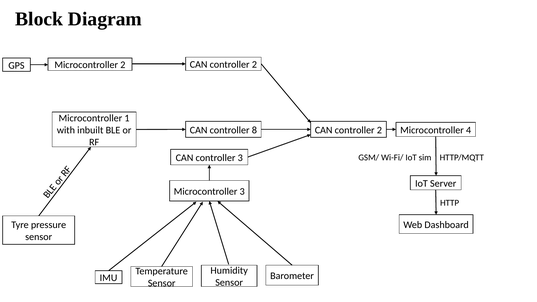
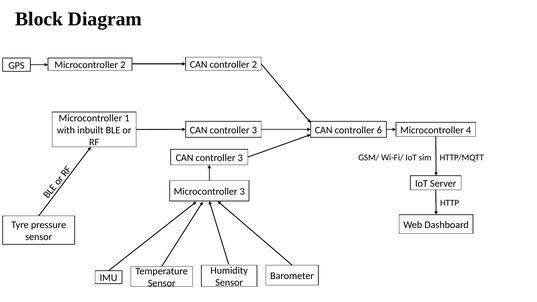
8: 8 -> 3 (254, 130)
2: 2 -> 6 (379, 130)
